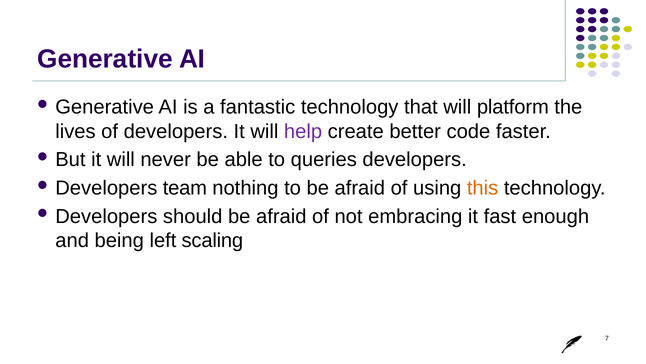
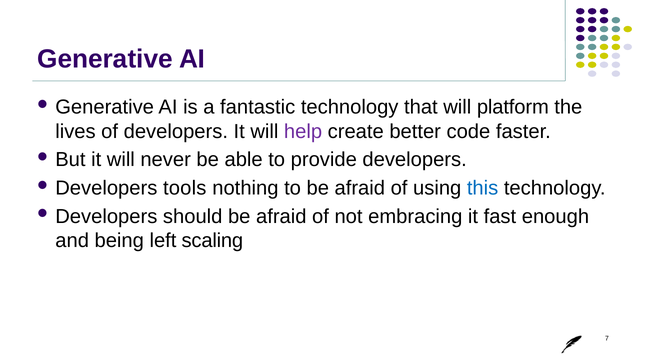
queries: queries -> provide (324, 160)
team: team -> tools (185, 188)
this colour: orange -> blue (483, 188)
